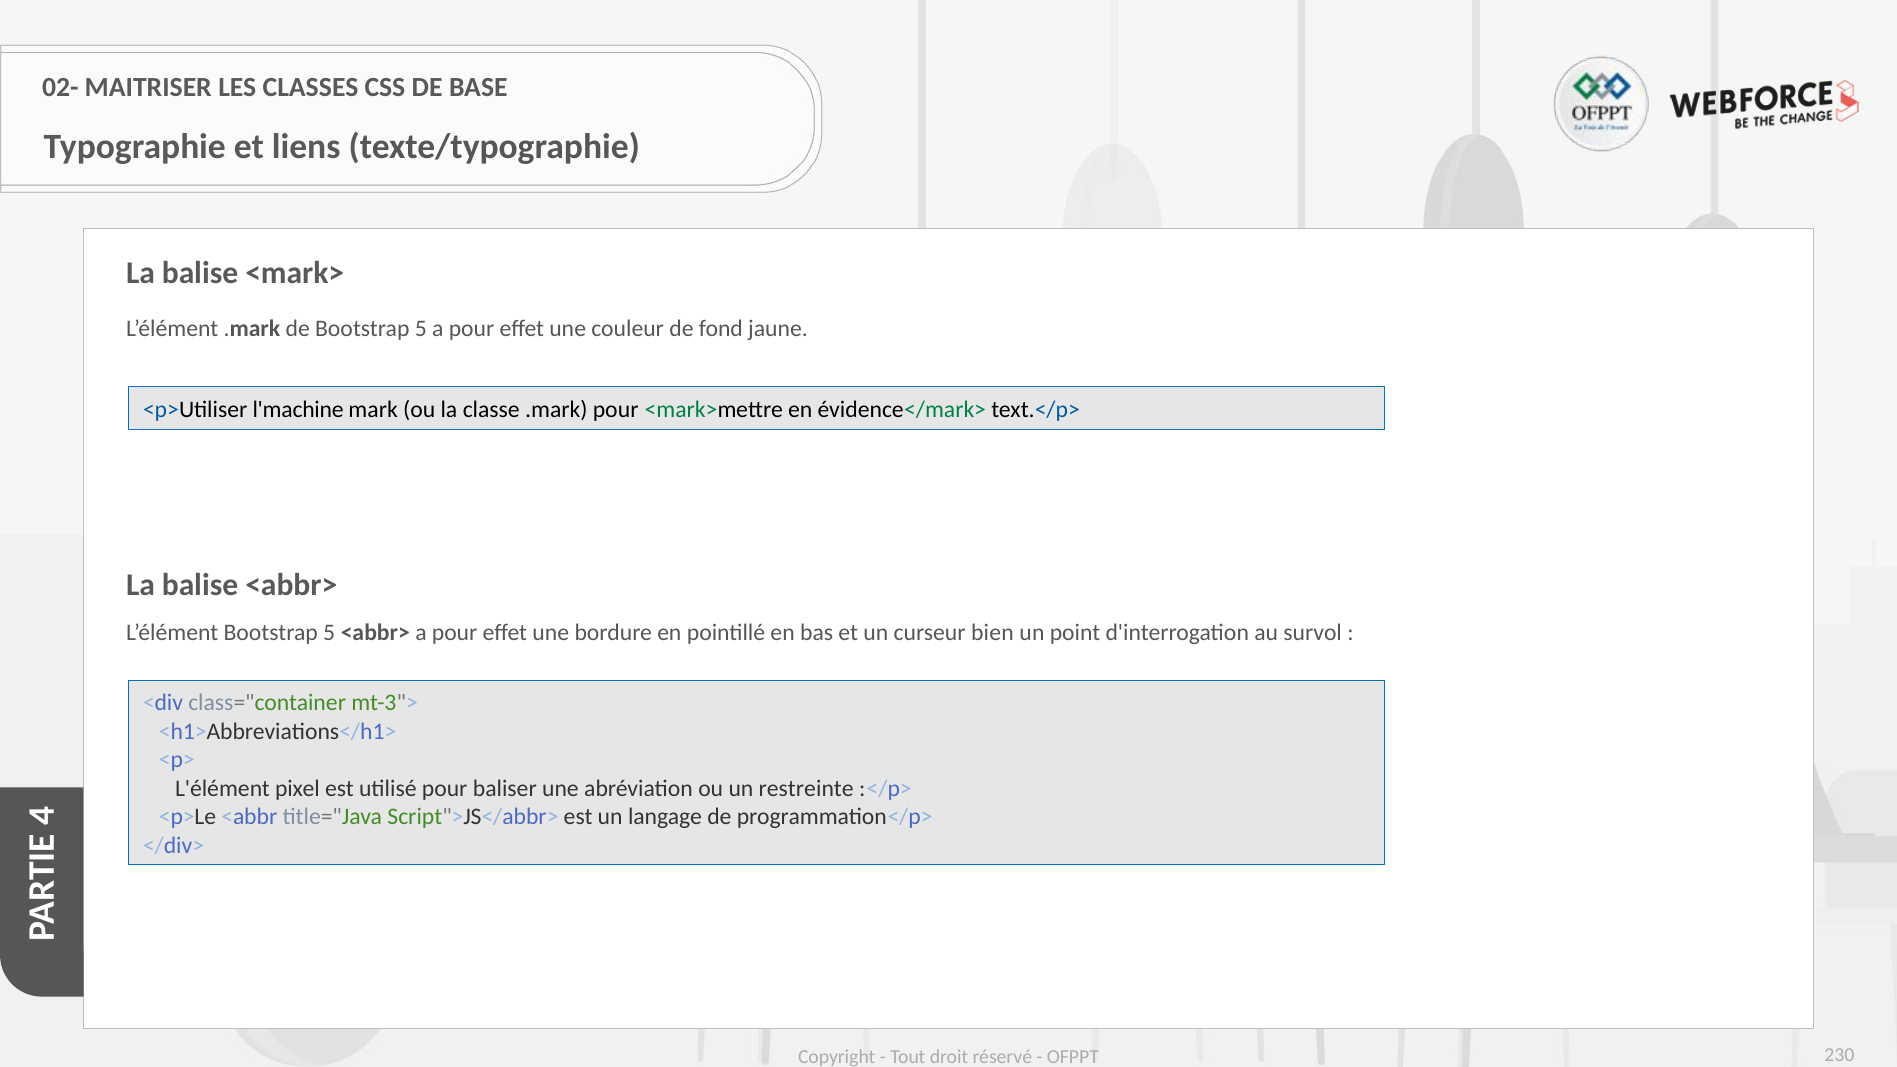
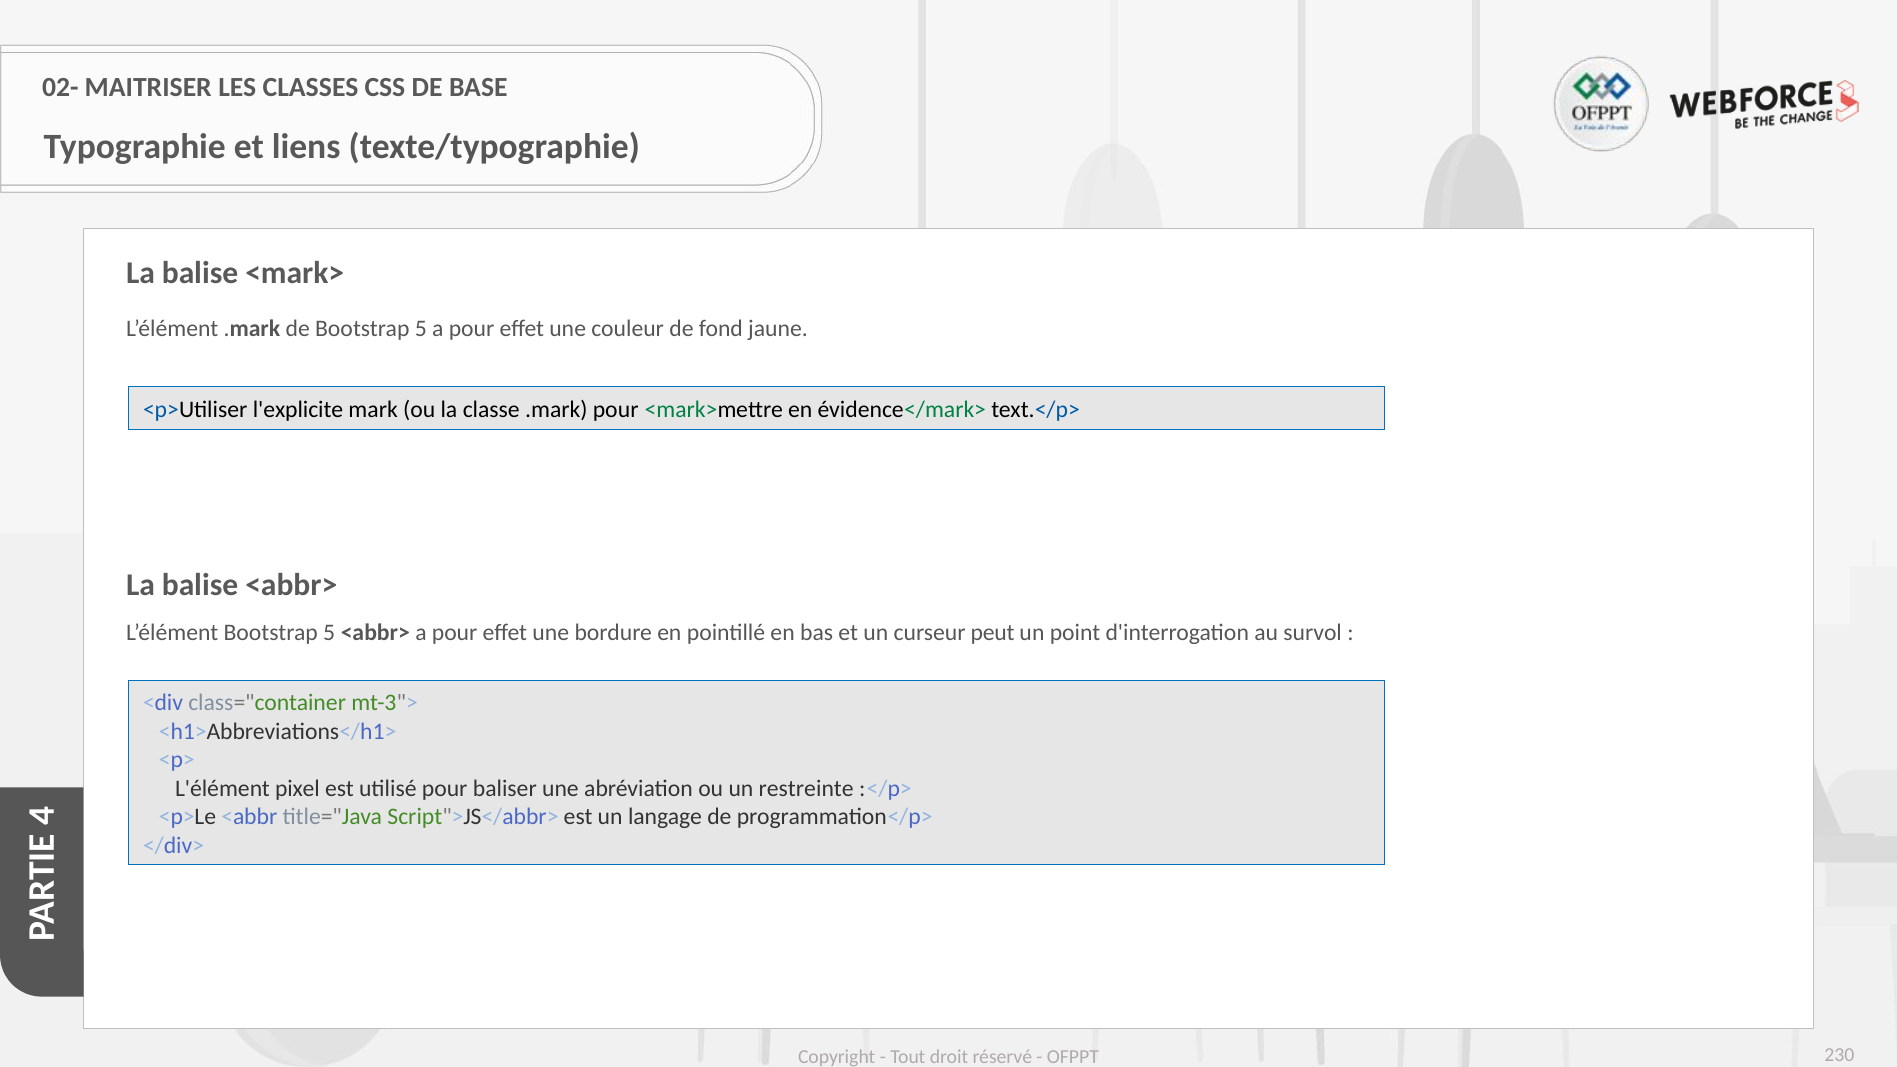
l'machine: l'machine -> l'explicite (298, 410)
bien: bien -> peut (993, 633)
